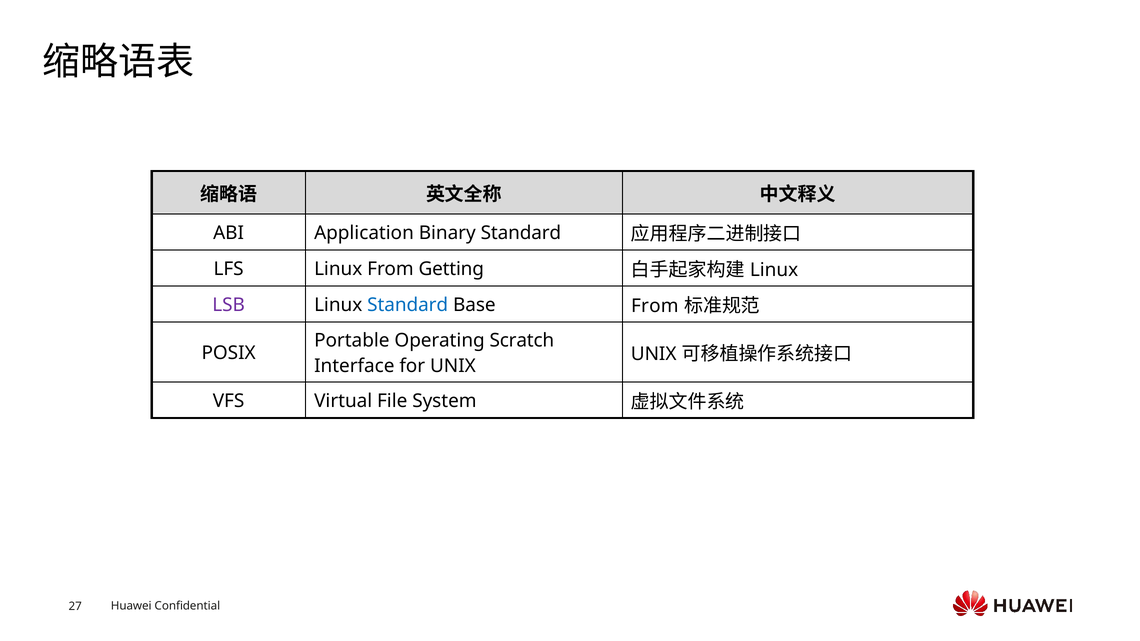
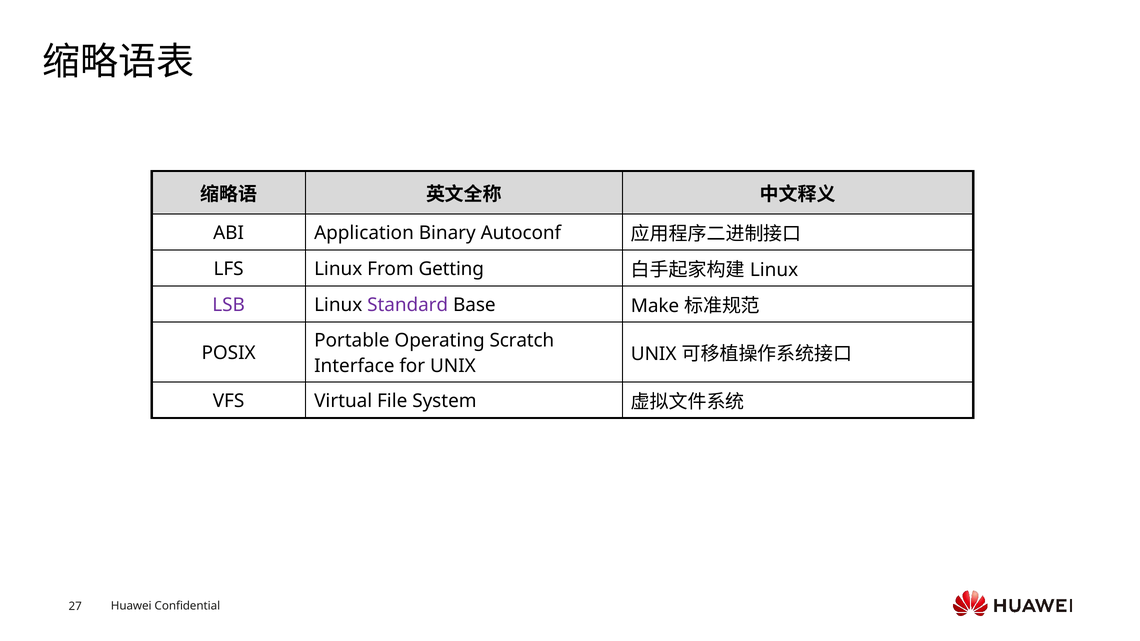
Binary Standard: Standard -> Autoconf (521, 233)
Standard colour: blue -> purple (408, 305)
Base From: From -> Make (655, 306)
